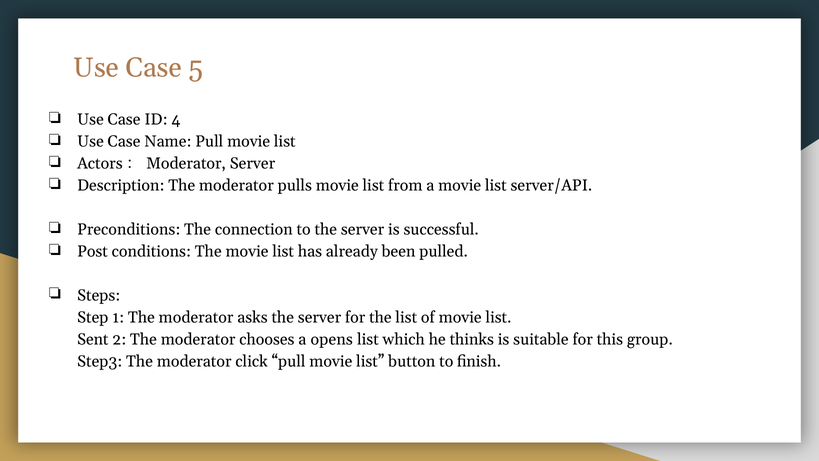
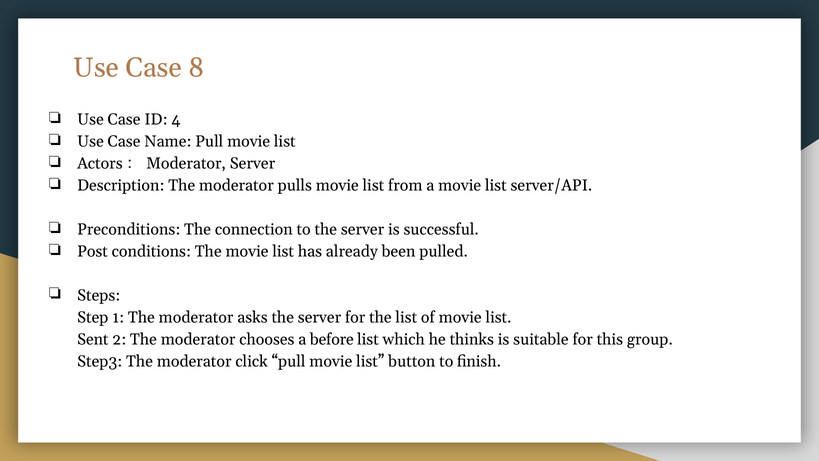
5: 5 -> 8 (196, 68)
opens: opens -> before (332, 339)
